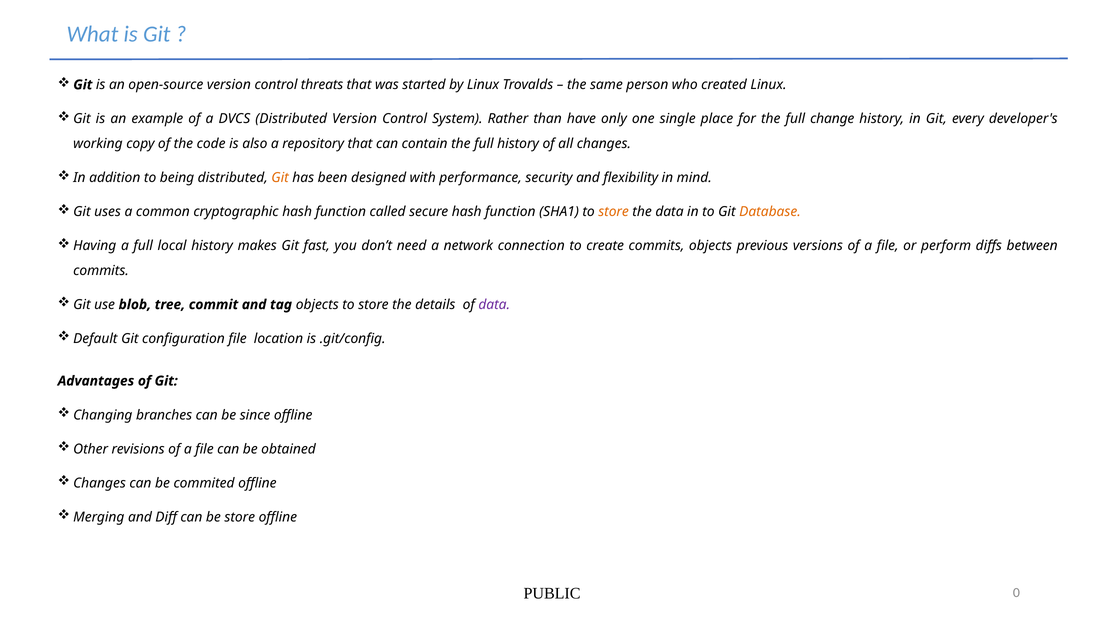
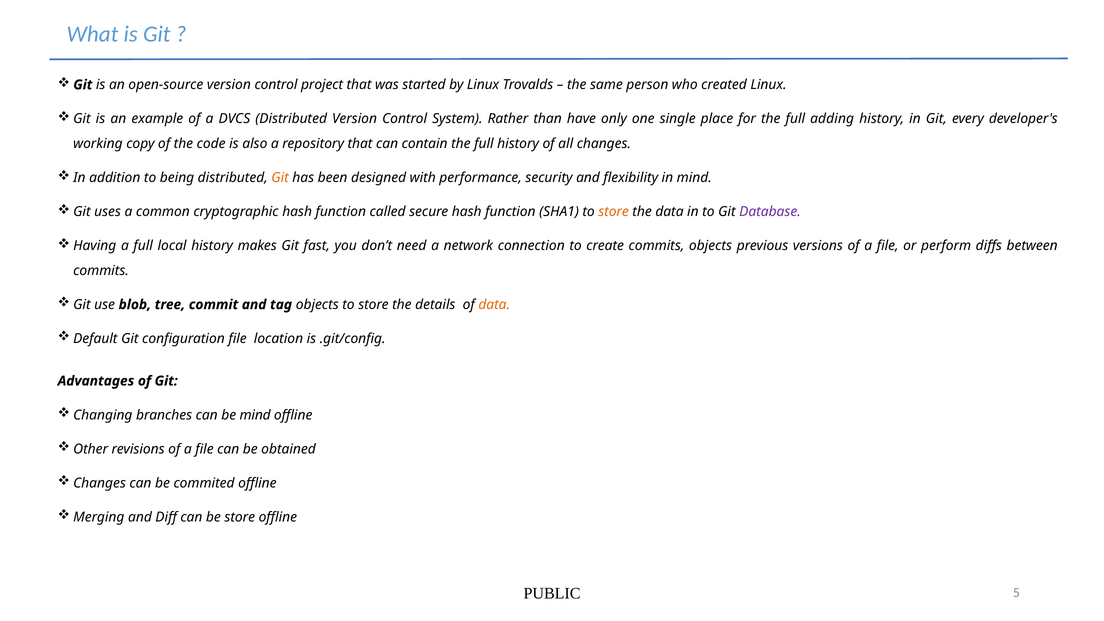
threats: threats -> project (322, 85)
change: change -> adding (832, 119)
Database colour: orange -> purple (770, 212)
data colour: purple -> orange (494, 305)
be since: since -> mind (255, 415)
0: 0 -> 5 (1016, 593)
